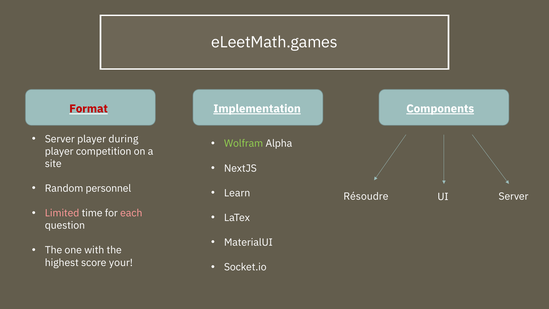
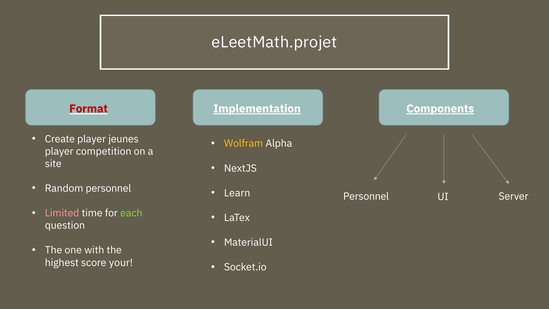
eLeetMath.games: eLeetMath.games -> eLeetMath.projet (274, 42)
Server: Server -> Create (60, 139)
during: during -> jeunes (124, 139)
Wolfram colour: light green -> yellow (244, 143)
Résoudre: Résoudre -> Personnel (366, 196)
each colour: pink -> light green (131, 213)
